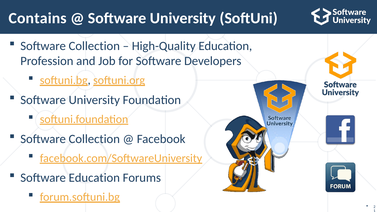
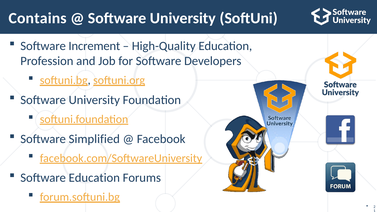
Collection: Collection -> Increment (94, 46)
Collection: Collection -> Simplified (94, 139)
